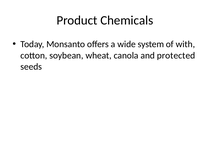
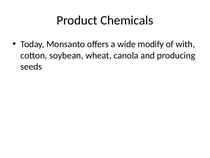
system: system -> modify (151, 44)
protected: protected -> producing (176, 55)
